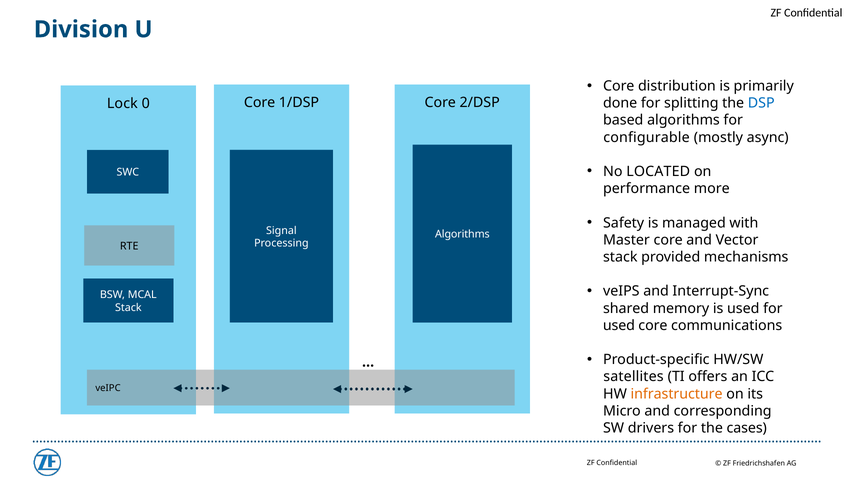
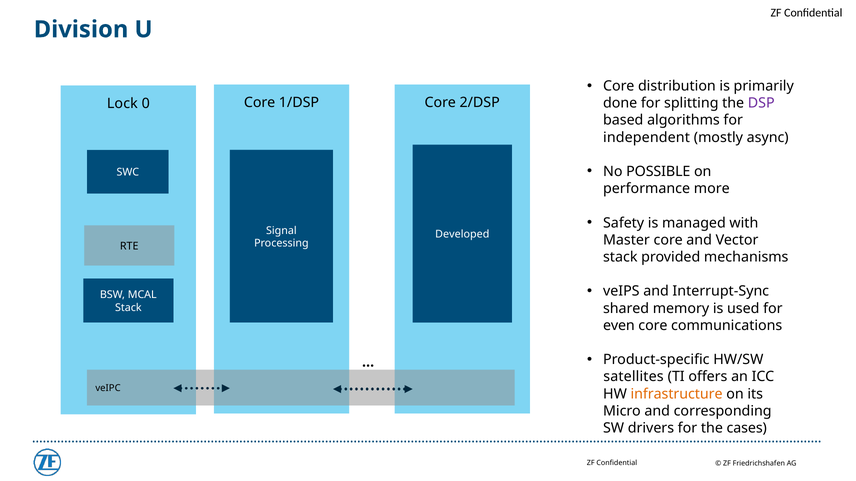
DSP colour: blue -> purple (761, 103)
configurable: configurable -> independent (647, 138)
LOCATED: LOCATED -> POSSIBLE (658, 172)
Algorithms: Algorithms -> Developed (462, 235)
used: used -> even (619, 326)
